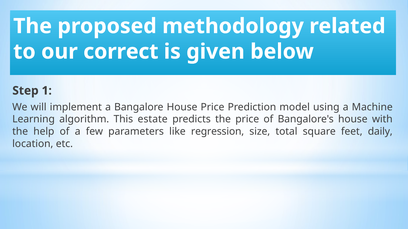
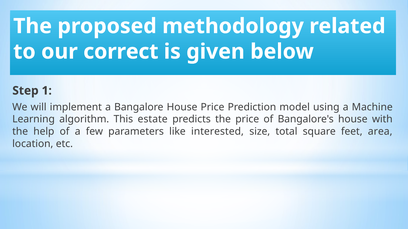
regression: regression -> interested (217, 132)
daily: daily -> area (380, 132)
